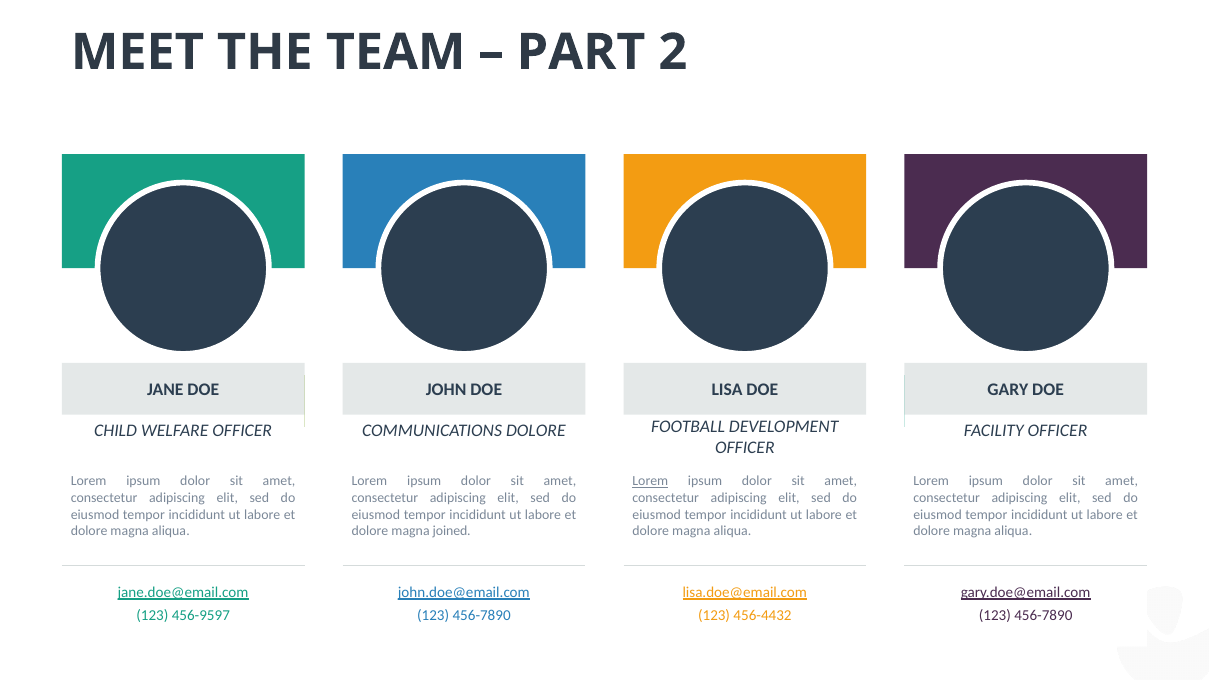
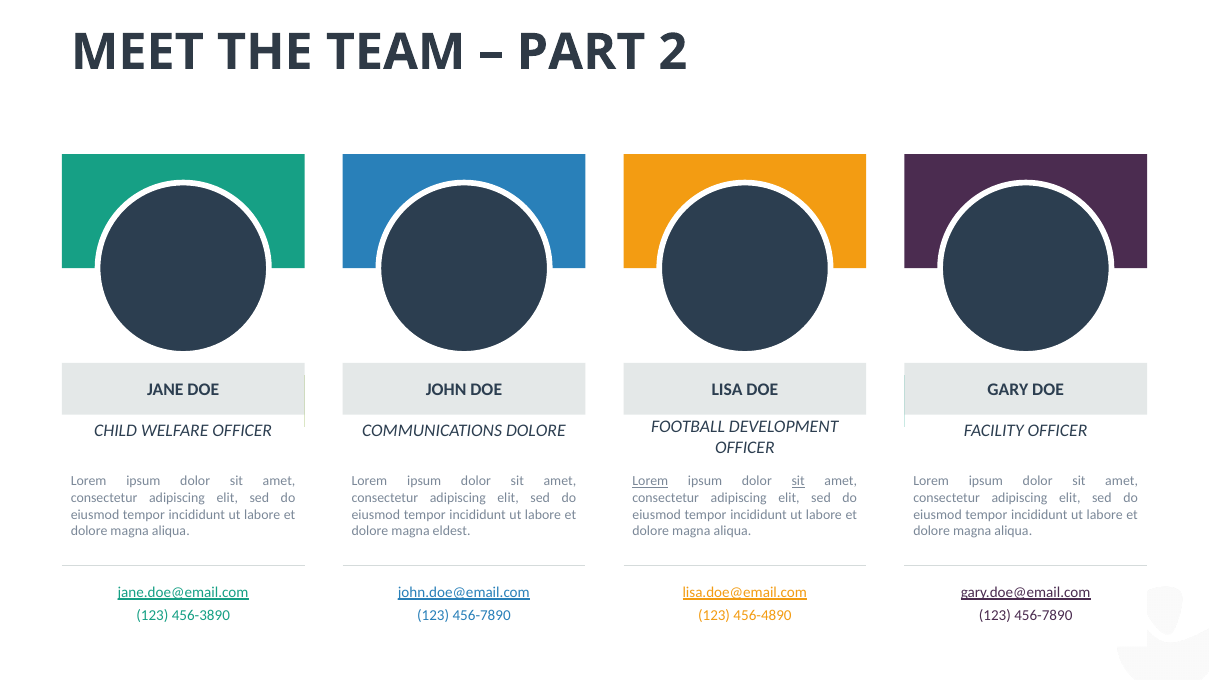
sit underline: none -> present (798, 481)
joined: joined -> eldest (452, 531)
456-9597: 456-9597 -> 456-3890 (201, 615)
456-4432: 456-4432 -> 456-4890 (763, 615)
